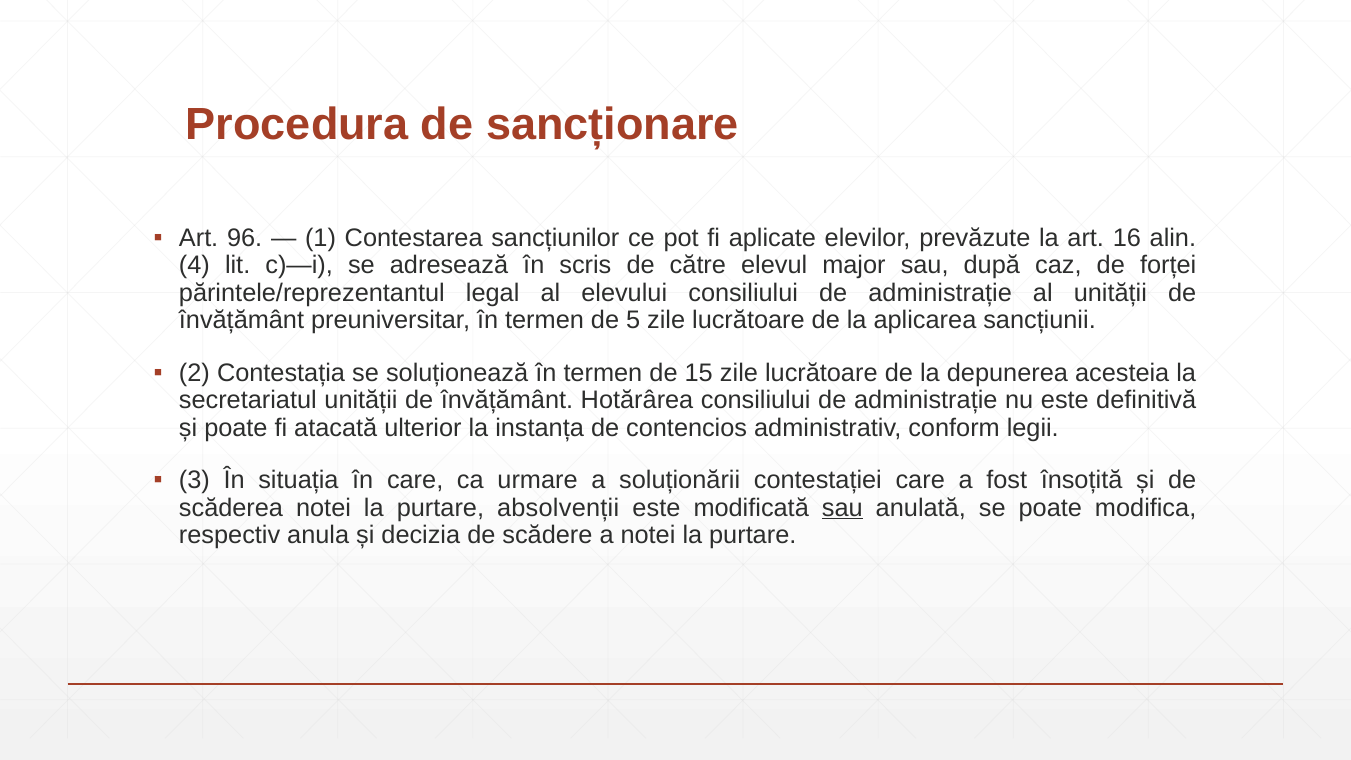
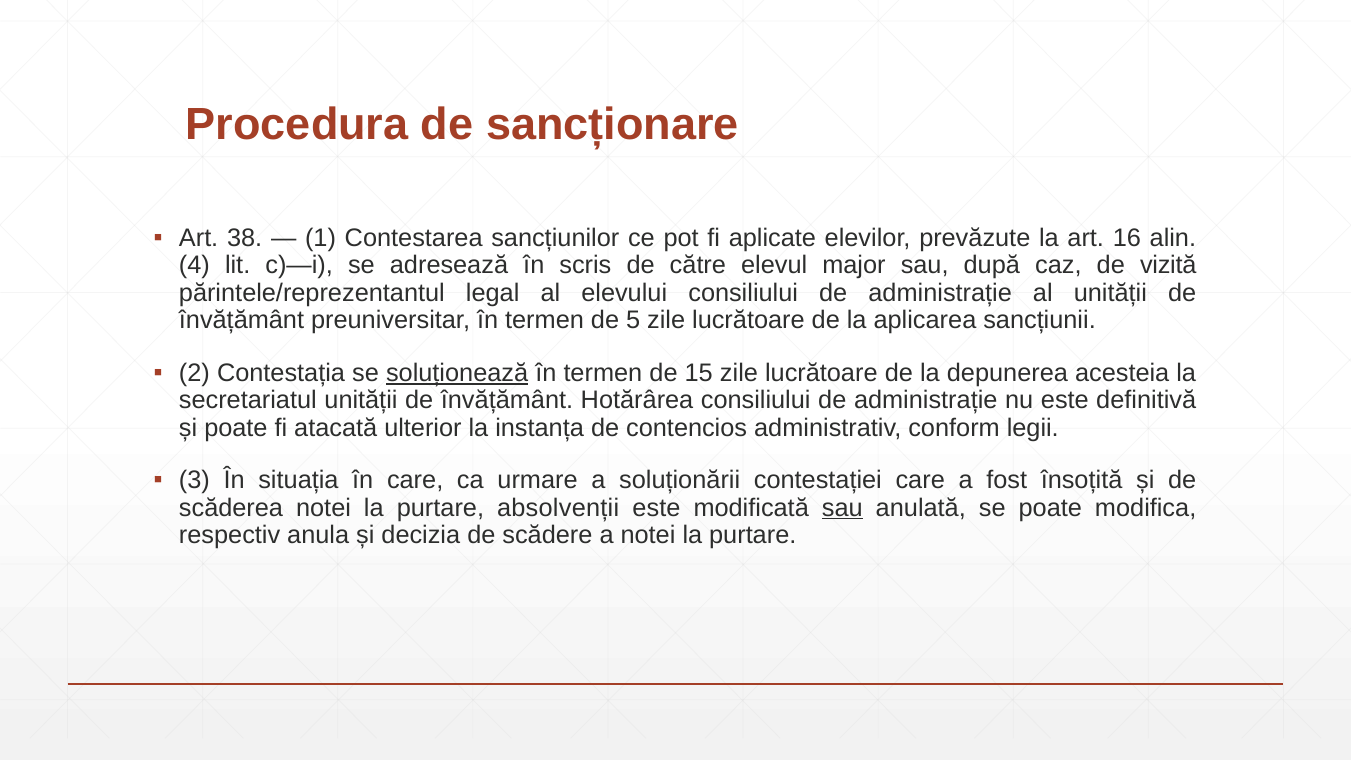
96: 96 -> 38 (245, 238)
forței: forței -> vizită (1168, 265)
soluționează underline: none -> present (457, 373)
